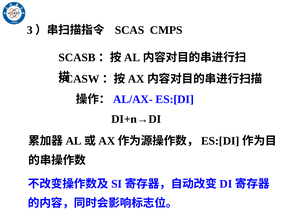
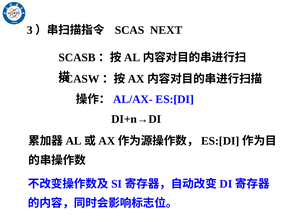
CMPS: CMPS -> NEXT (166, 30)
